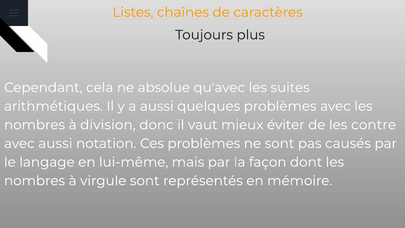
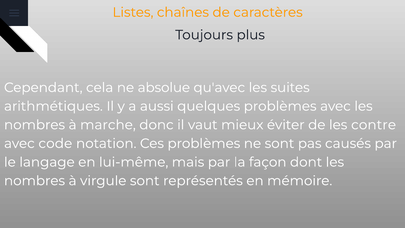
division: division -> marche (108, 125)
avec aussi: aussi -> code (55, 143)
